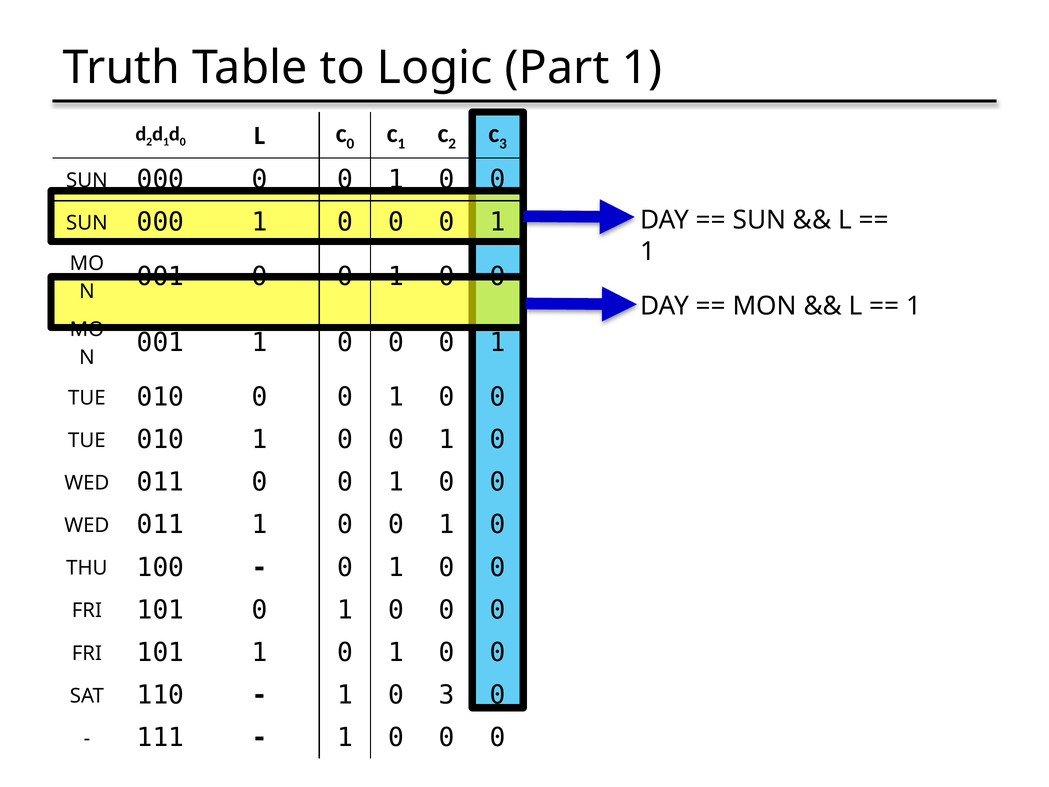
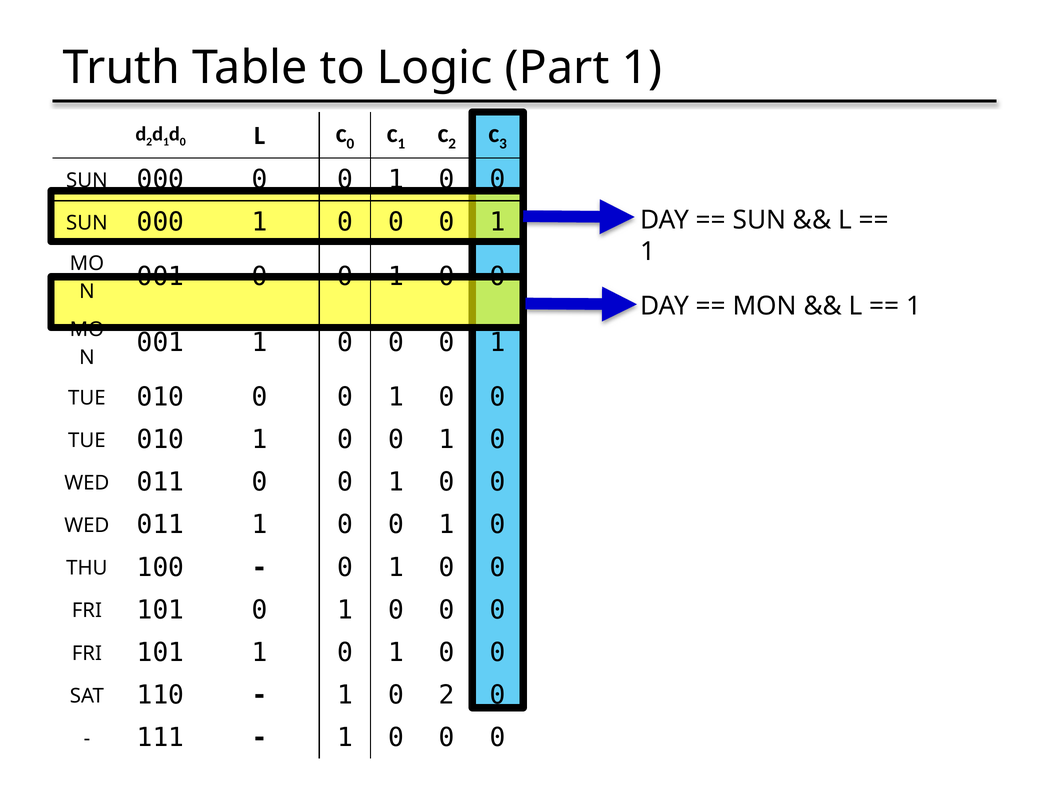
0 3: 3 -> 2 (447, 695)
